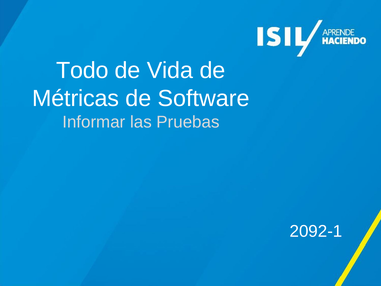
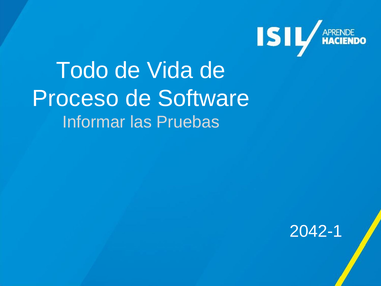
Métricas: Métricas -> Proceso (75, 98)
2092-1: 2092-1 -> 2042-1 (316, 231)
